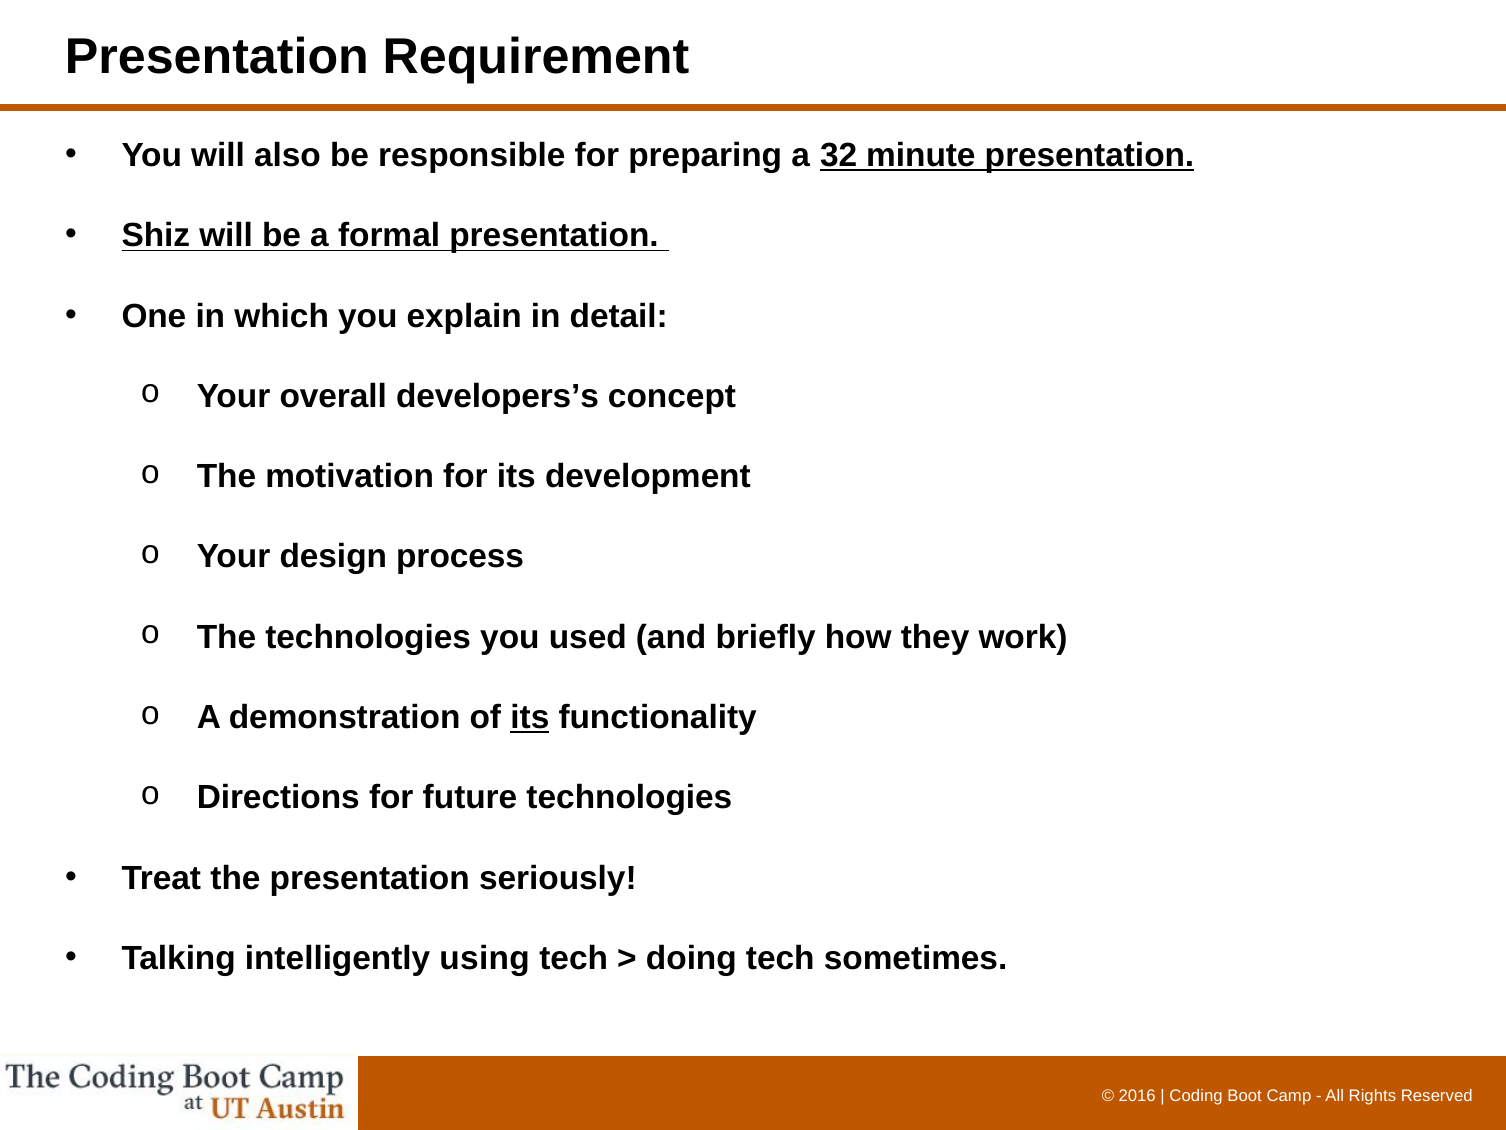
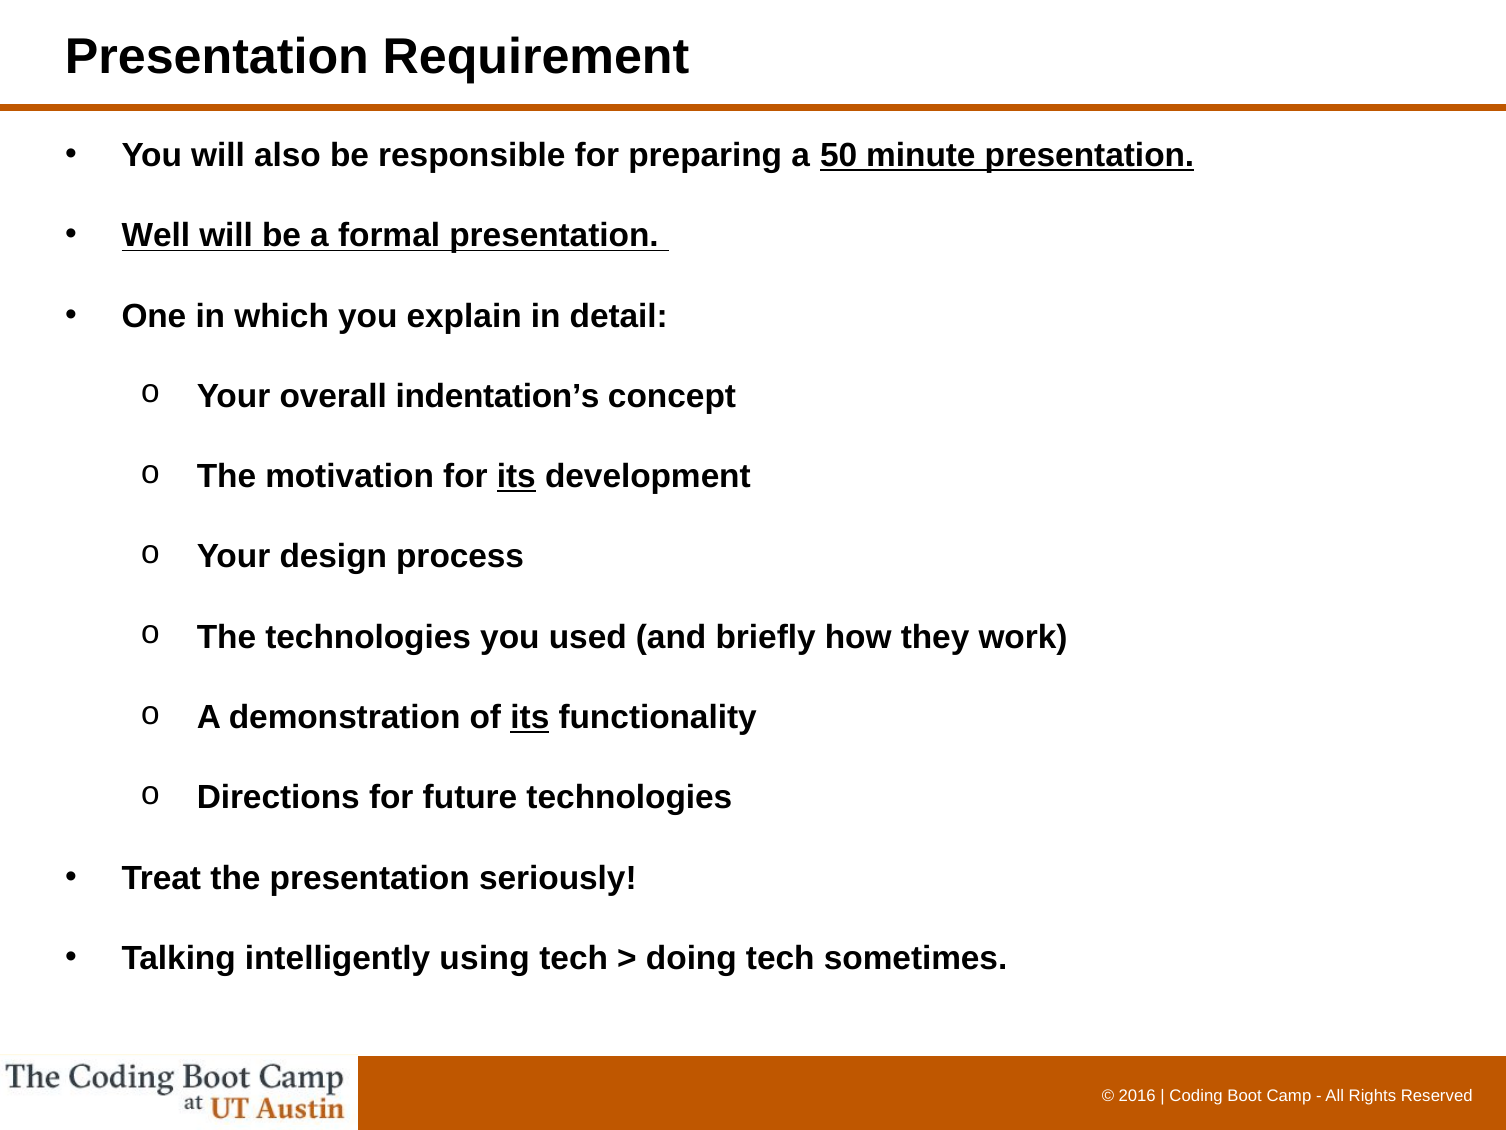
32: 32 -> 50 (839, 155)
Shiz: Shiz -> Well (156, 236)
developers’s: developers’s -> indentation’s (498, 396)
its underline: none -> present (516, 476)
